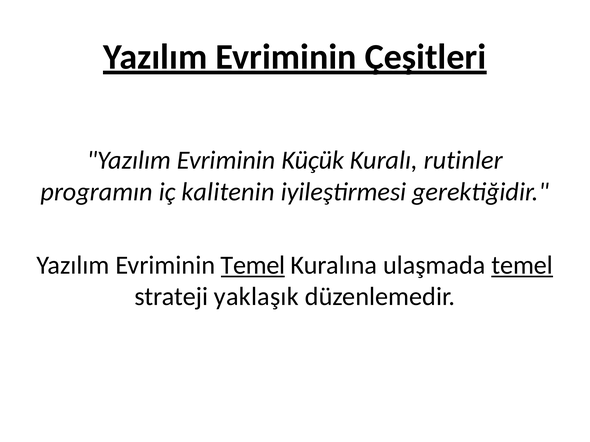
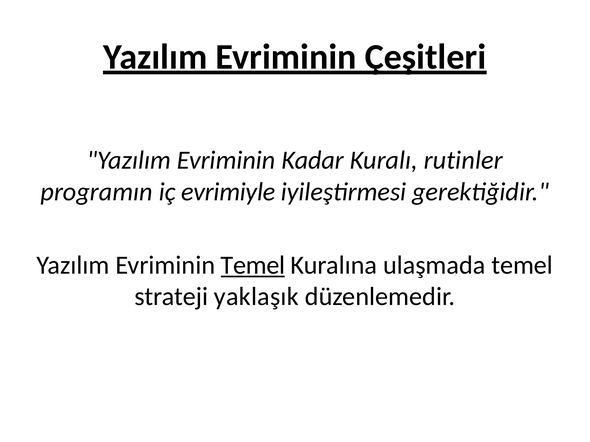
Küçük: Küçük -> Kadar (313, 160)
kalitenin: kalitenin -> evrimiyle (228, 192)
temel underline: present -> none (522, 265)
